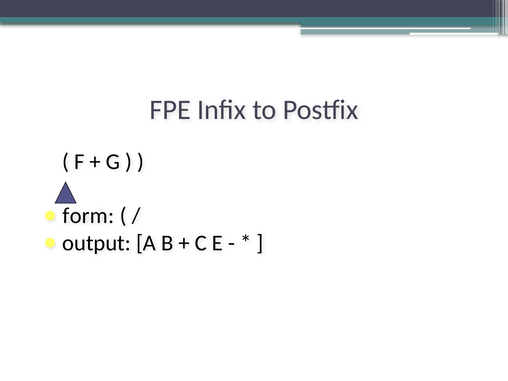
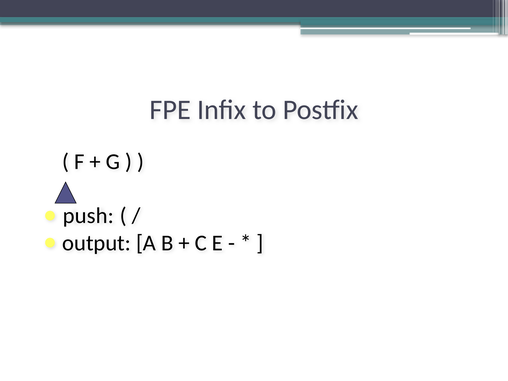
form: form -> push (88, 216)
